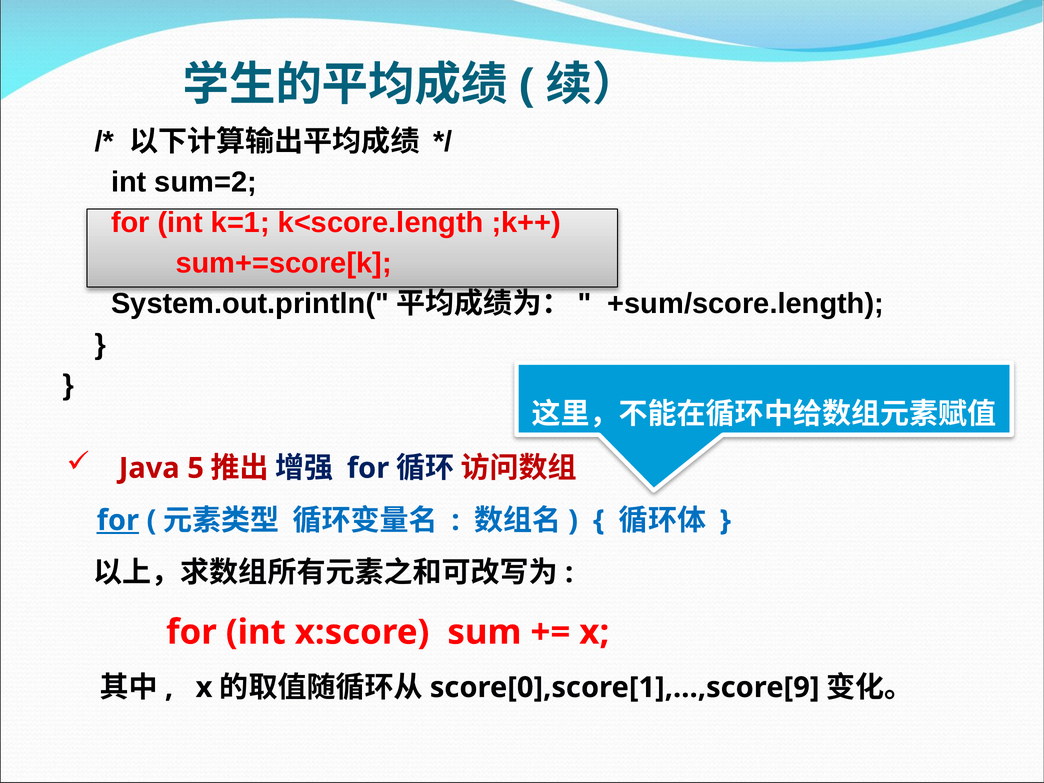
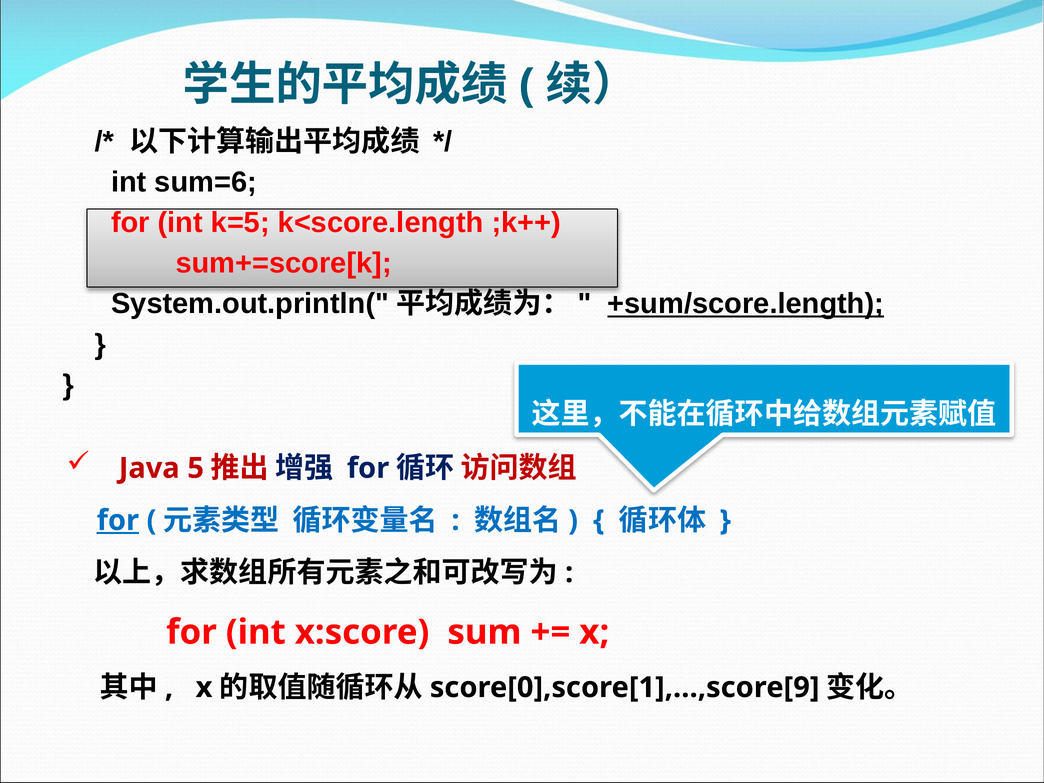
sum=2: sum=2 -> sum=6 (206, 182)
k=1: k=1 -> k=5 (240, 223)
+sum/score.length underline: none -> present (746, 304)
